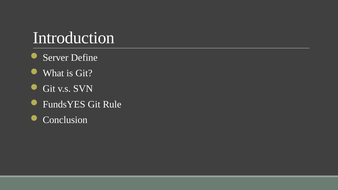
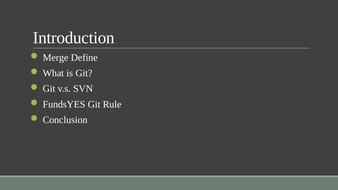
Server: Server -> Merge (56, 58)
